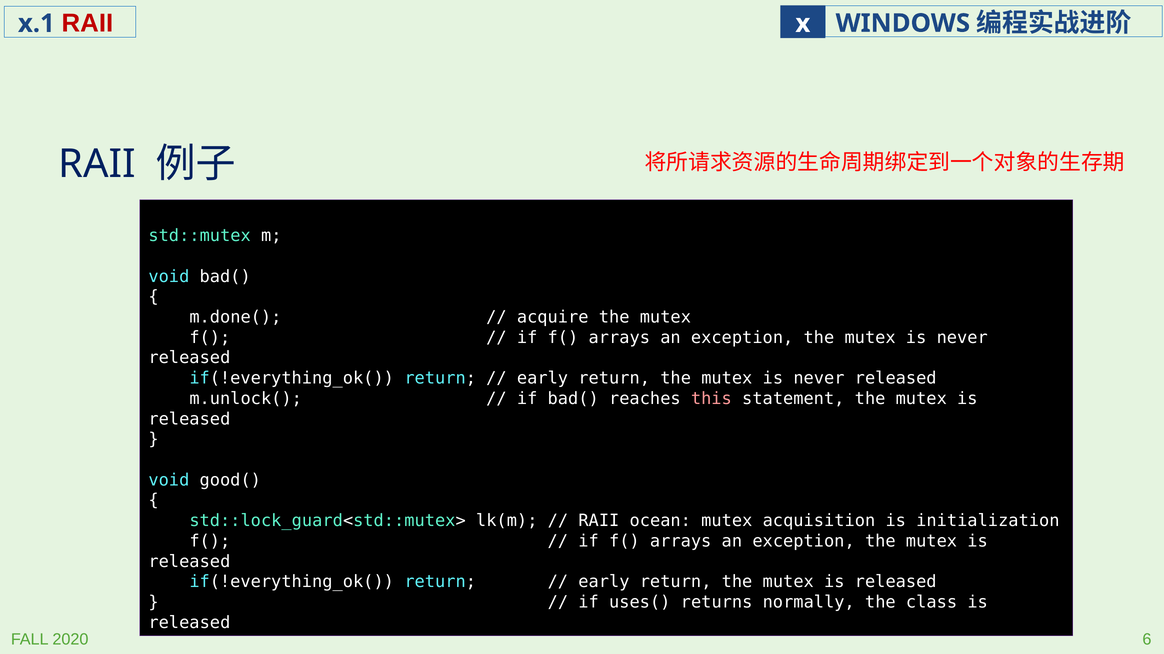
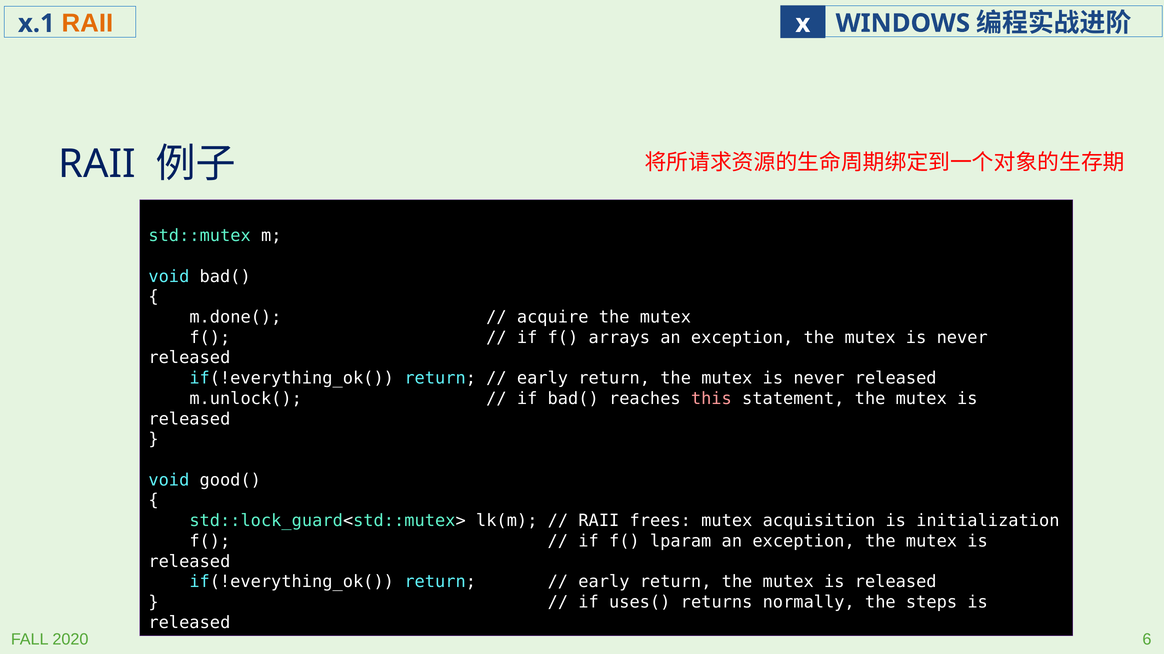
RAII colour: red -> orange (87, 23)
ocean: ocean -> frees (660, 521)
arrays: arrays -> lparam (681, 542)
class: class -> steps (932, 603)
